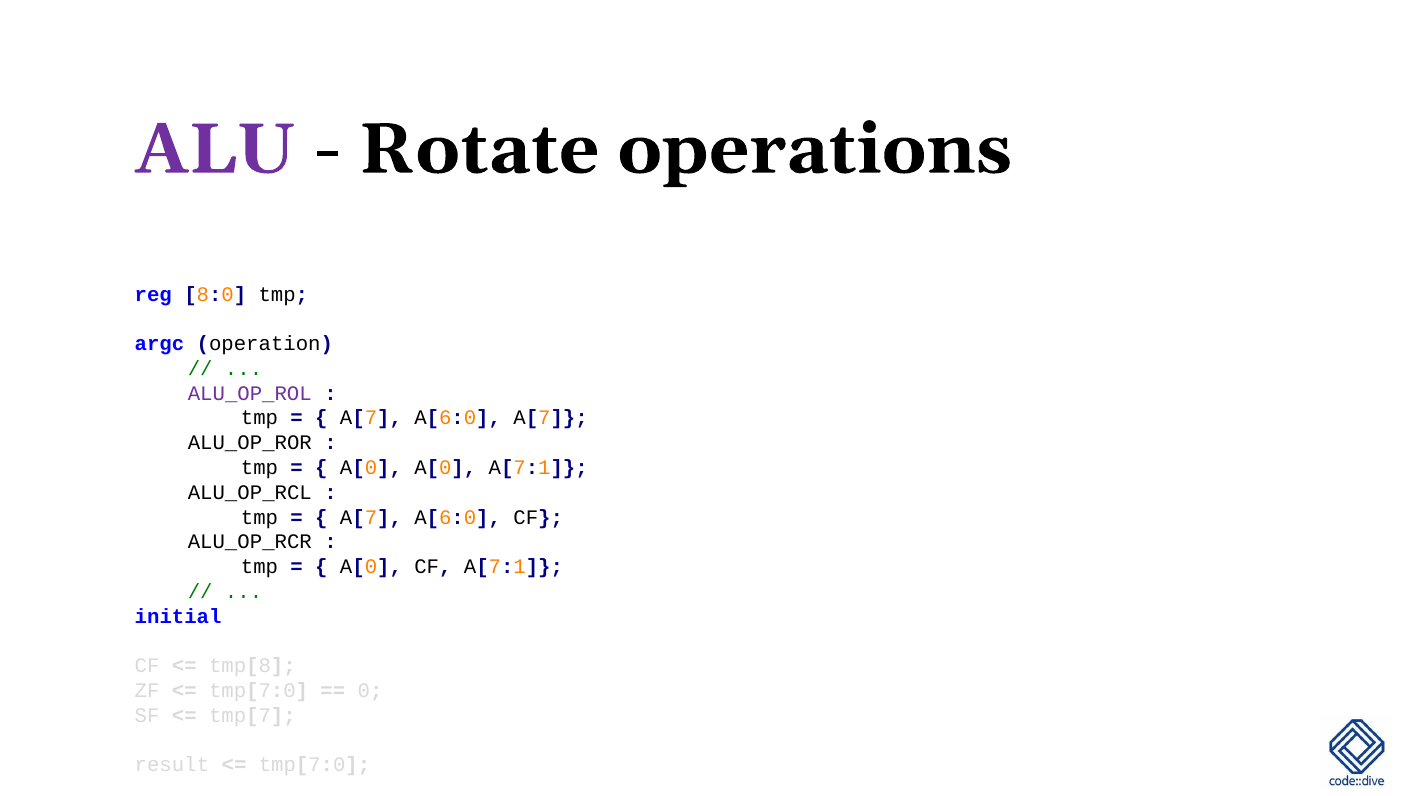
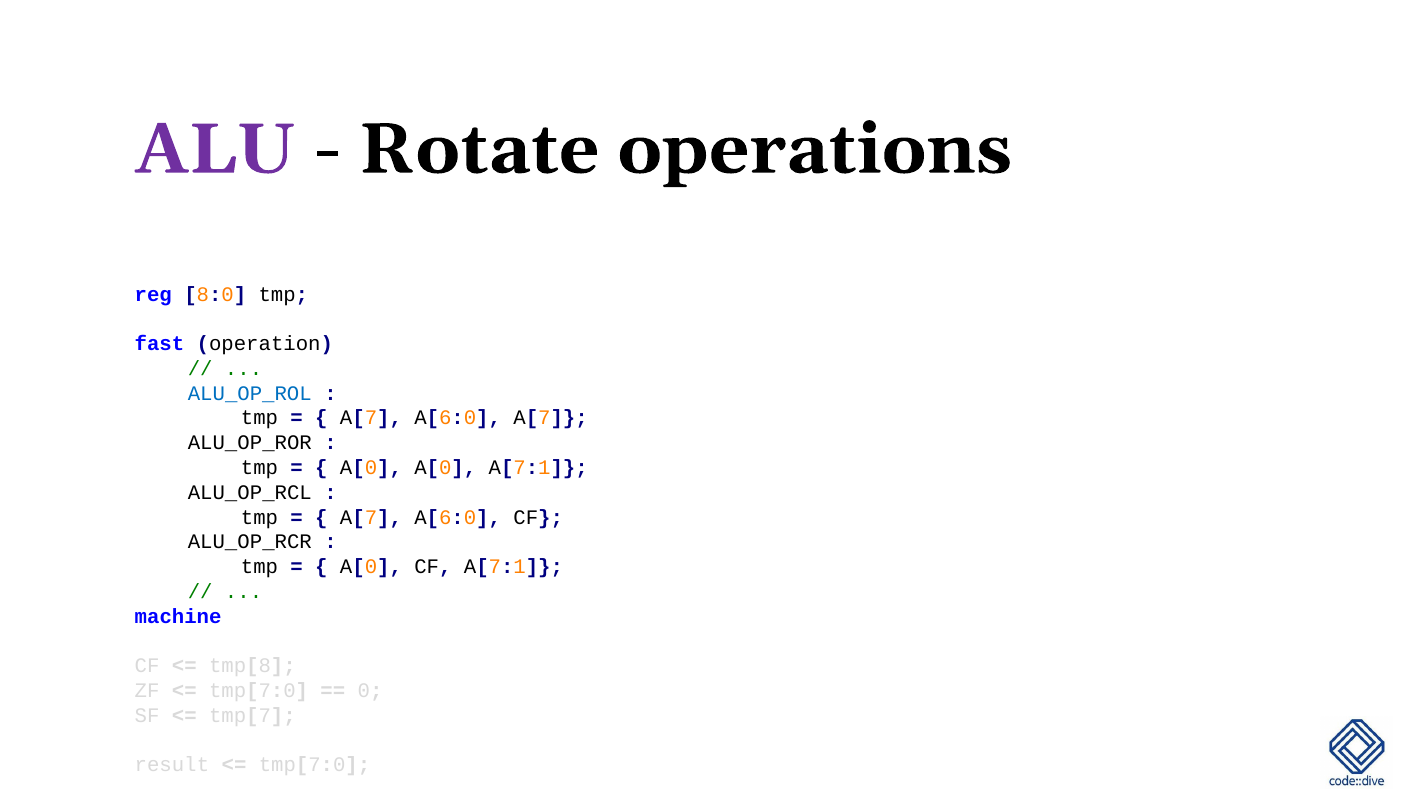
argc: argc -> fast (159, 344)
ALU_OP_ROL colour: purple -> blue (250, 394)
initial: initial -> machine (178, 617)
